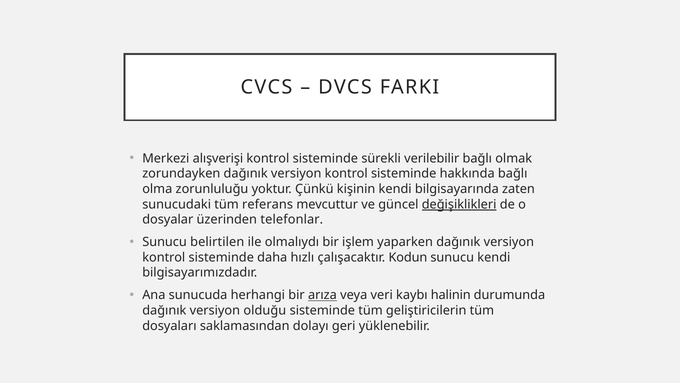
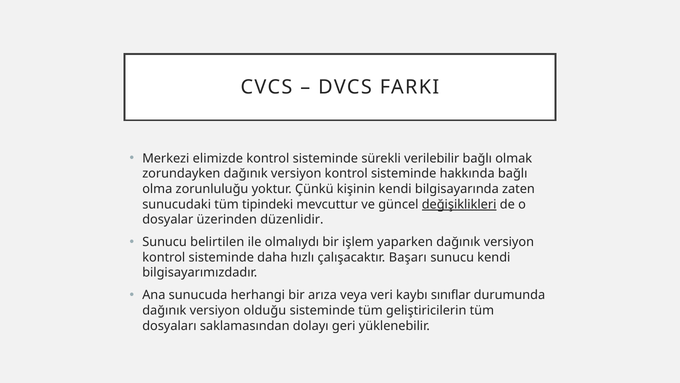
alışverişi: alışverişi -> elimizde (218, 158)
referans: referans -> tipindeki (268, 204)
telefonlar: telefonlar -> düzenlidir (292, 219)
Kodun: Kodun -> Başarı (408, 257)
arıza underline: present -> none (322, 295)
halinin: halinin -> sınıflar (451, 295)
